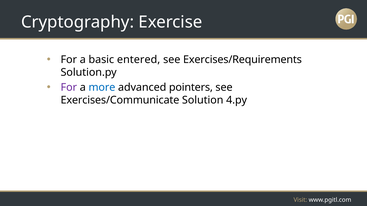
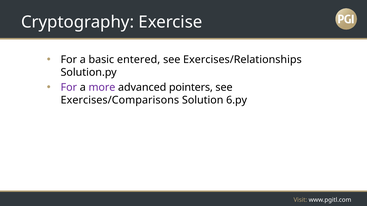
Exercises/Requirements: Exercises/Requirements -> Exercises/Relationships (242, 60)
more colour: blue -> purple (102, 88)
Exercises/Communicate: Exercises/Communicate -> Exercises/Comparisons (120, 100)
4.py: 4.py -> 6.py (237, 100)
